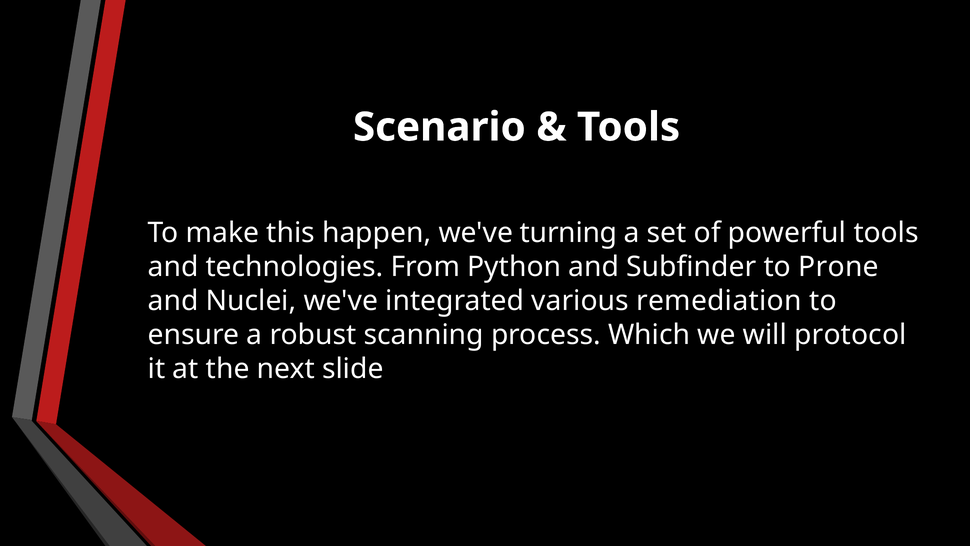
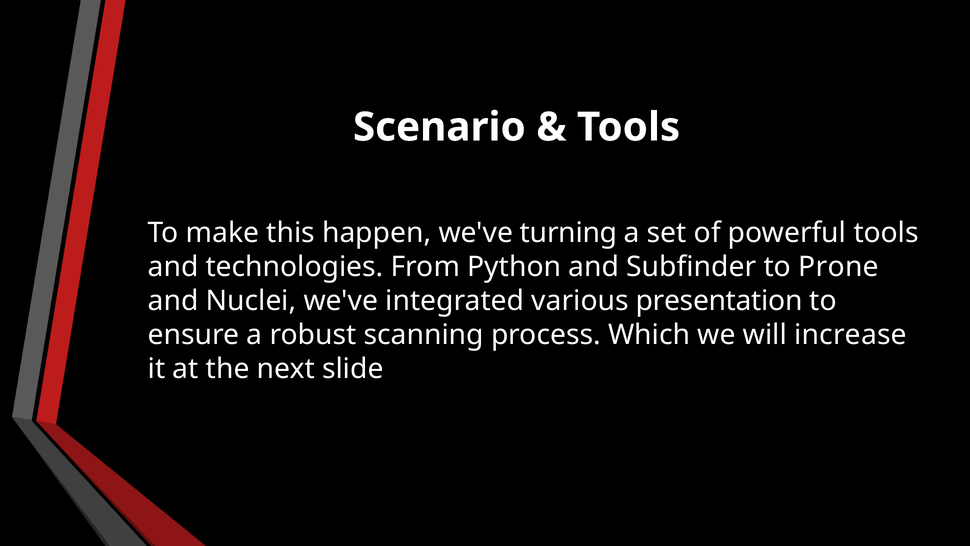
remediation: remediation -> presentation (719, 301)
protocol: protocol -> increase (851, 335)
